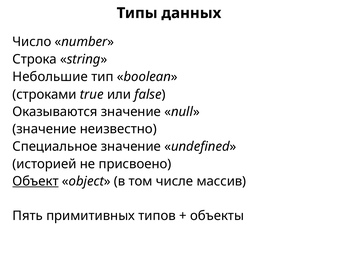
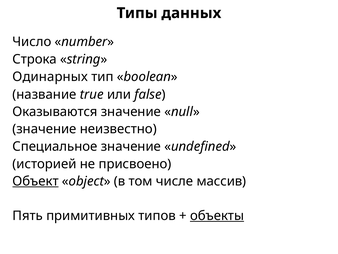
Небольшие: Небольшие -> Одинарных (50, 77)
строками: строками -> название (44, 94)
объекты underline: none -> present (217, 215)
